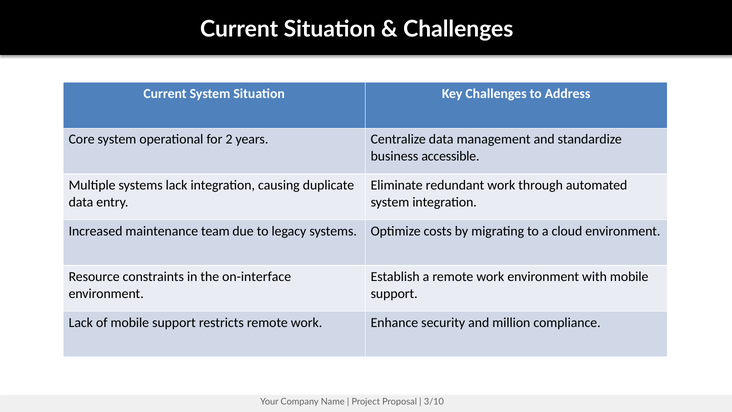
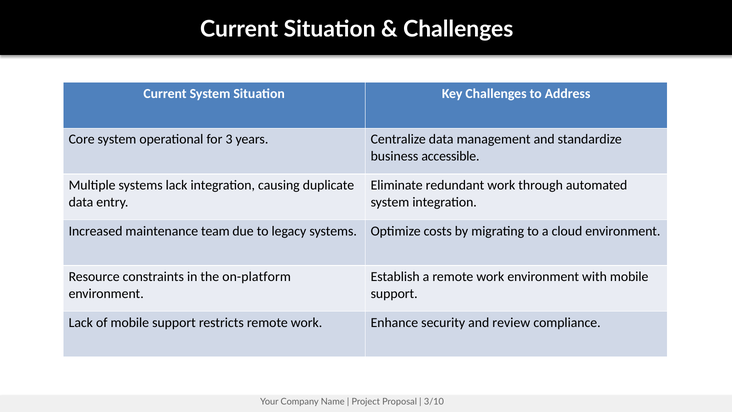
2: 2 -> 3 (229, 139)
on-interface: on-interface -> on-platform (257, 277)
million: million -> review (511, 322)
